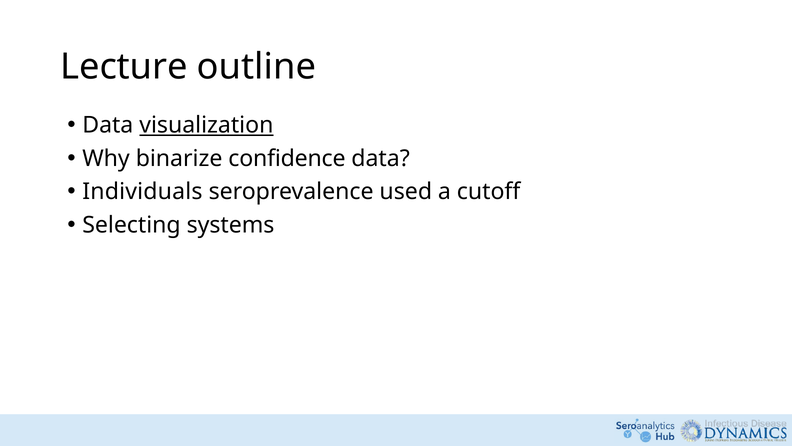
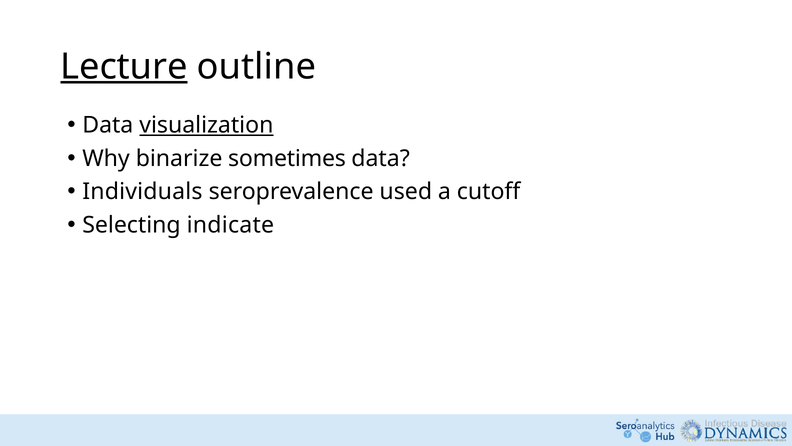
Lecture underline: none -> present (124, 67)
confidence: confidence -> sometimes (287, 158)
systems: systems -> indicate (230, 225)
